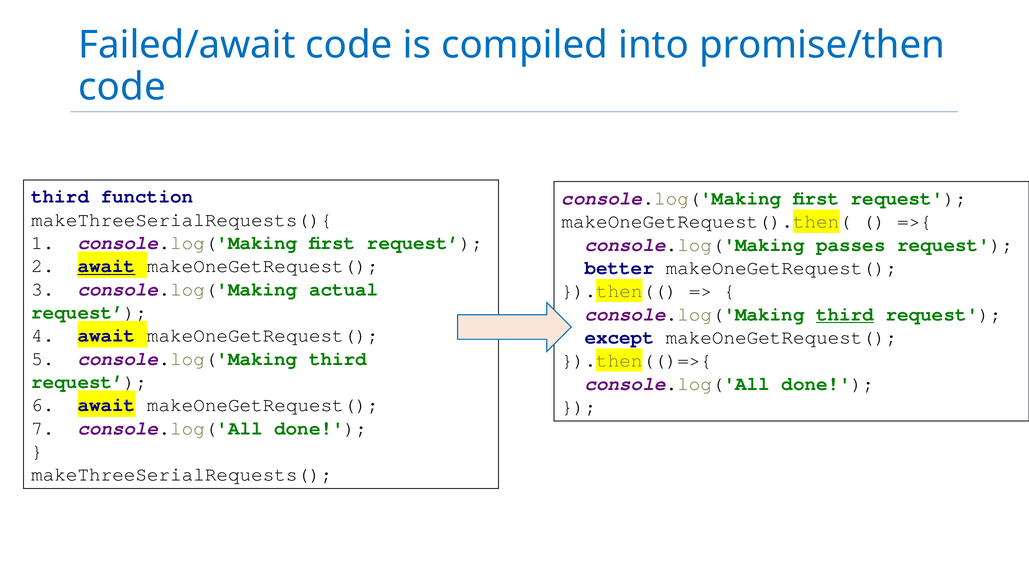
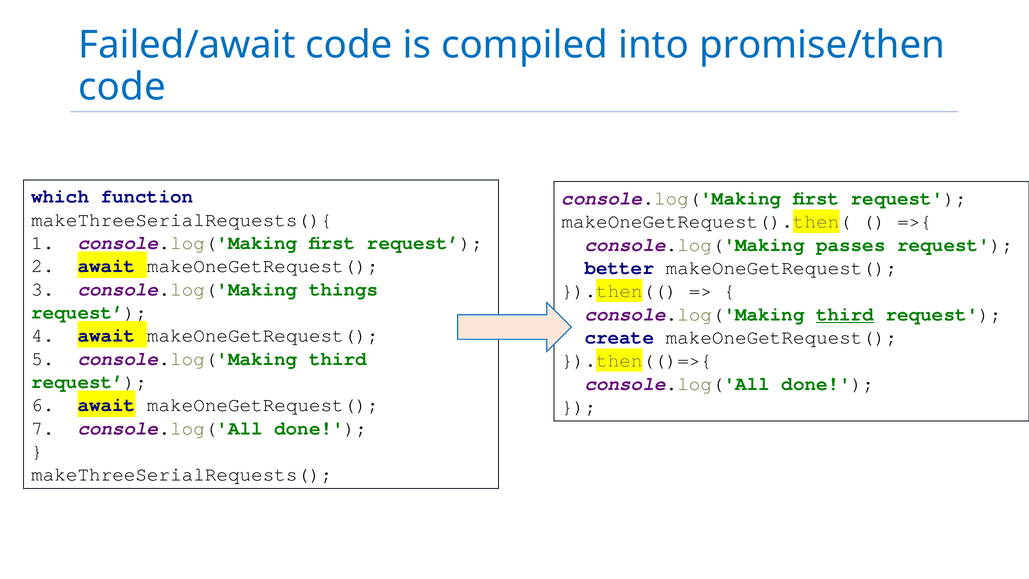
third: third -> which (60, 197)
await underline: present -> none (106, 266)
actual: actual -> things (344, 289)
except: except -> create (619, 337)
